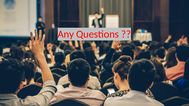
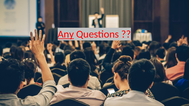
Any underline: none -> present (66, 34)
